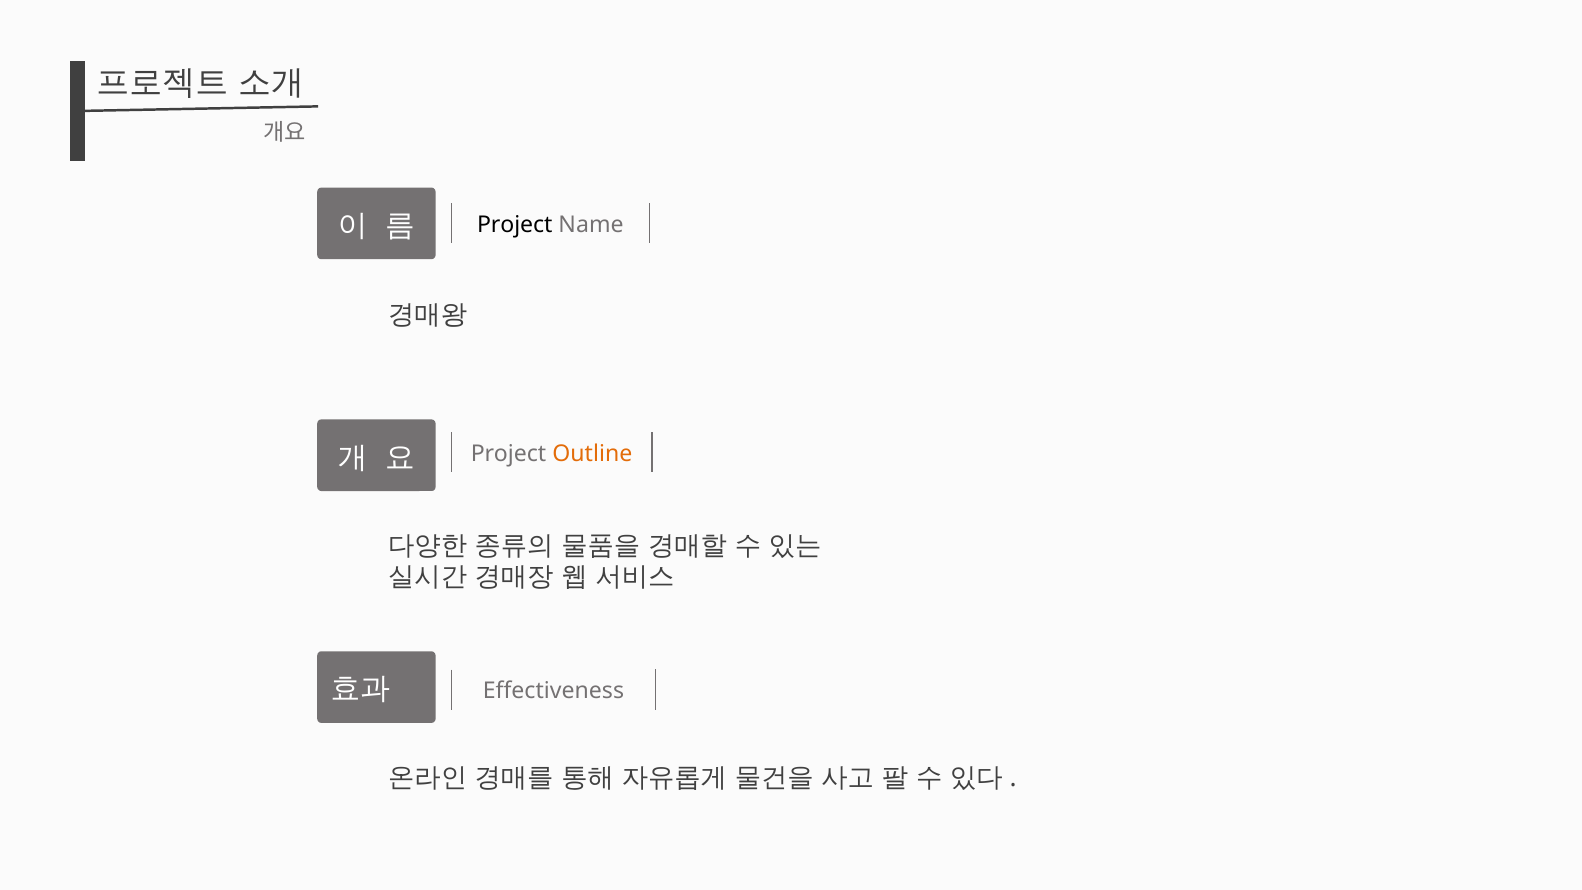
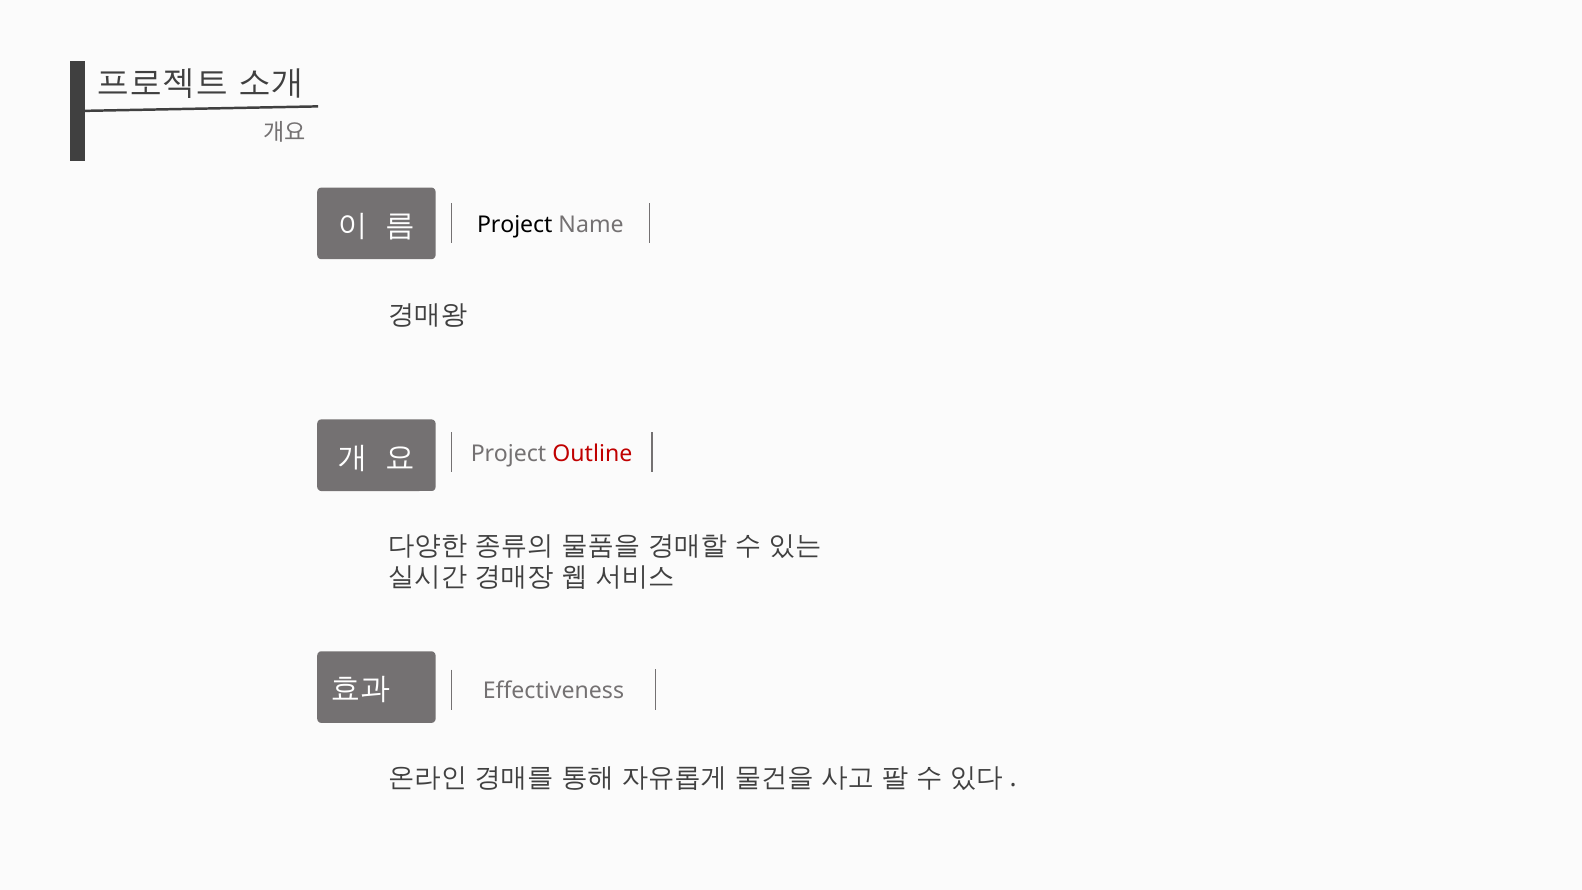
Outline colour: orange -> red (592, 453)
